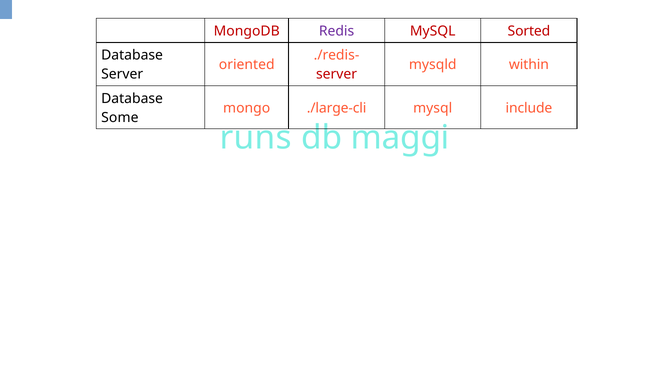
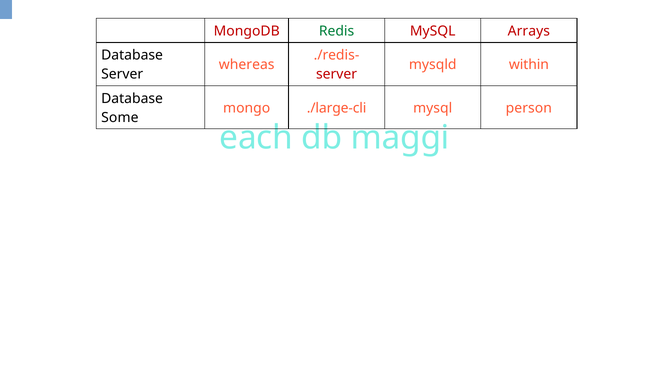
Redis colour: purple -> green (337, 31)
Sorted: Sorted -> Arrays (529, 31)
oriented: oriented -> whereas (247, 65)
include: include -> person (529, 108)
runs: runs -> each (256, 138)
